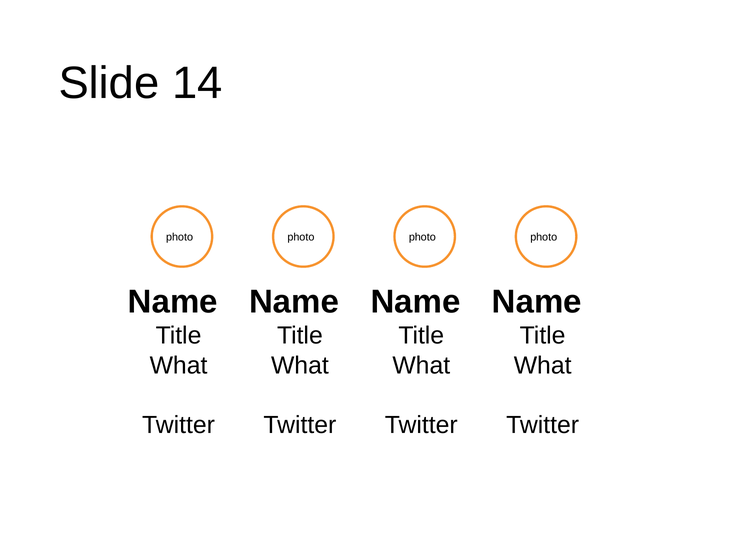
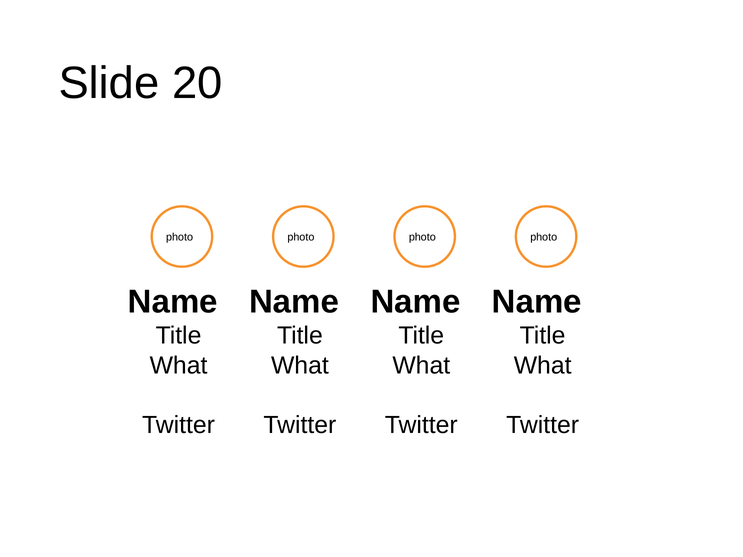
14: 14 -> 20 (197, 83)
